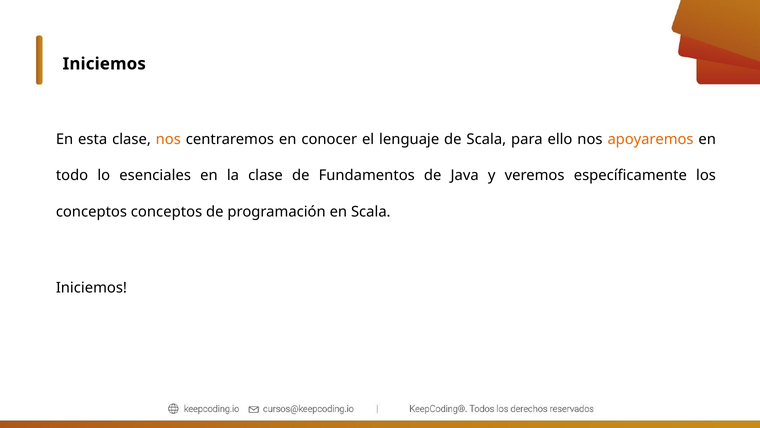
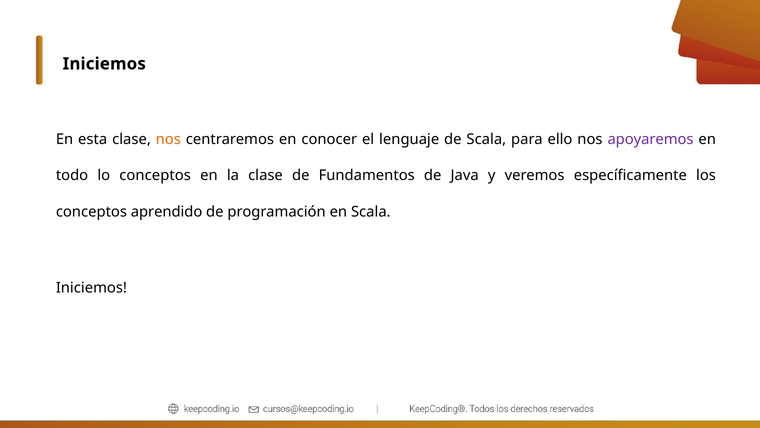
apoyaremos colour: orange -> purple (651, 139)
lo esenciales: esenciales -> conceptos (155, 175)
conceptos conceptos: conceptos -> aprendido (167, 211)
